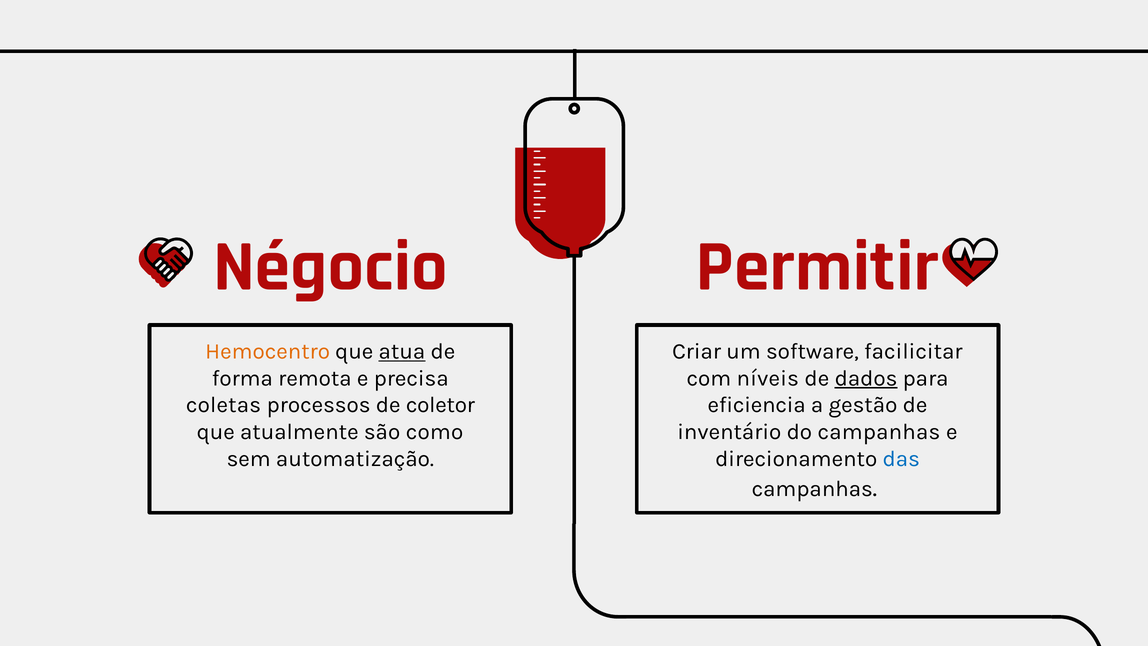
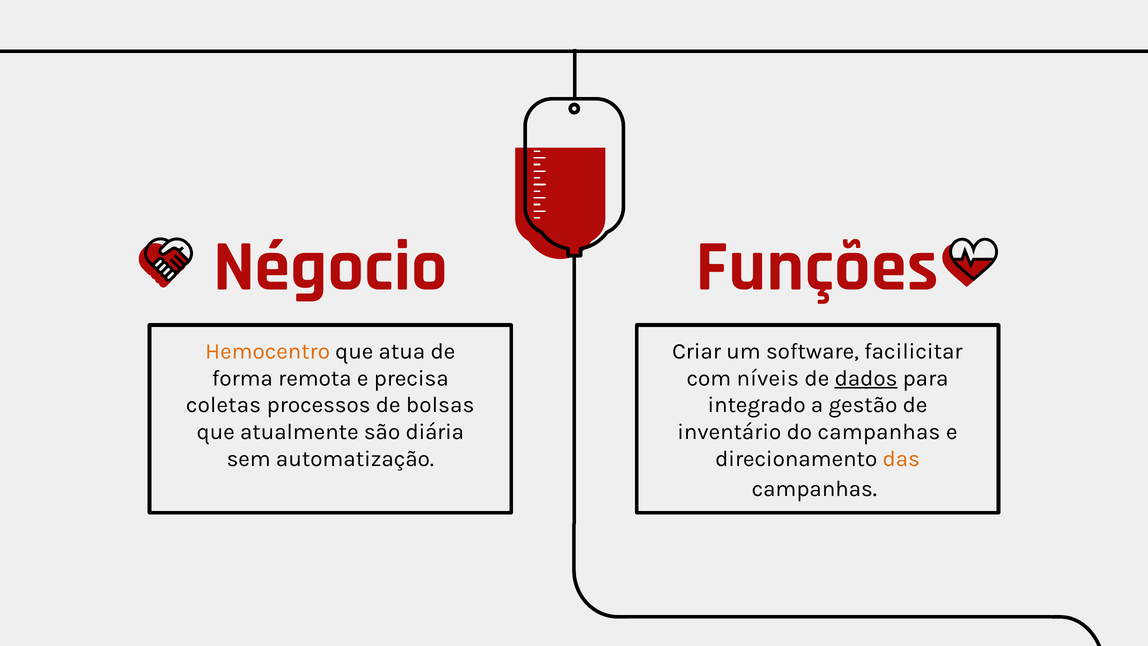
Permitir: Permitir -> Funções (817, 266)
atua underline: present -> none (402, 351)
coletor: coletor -> bolsas (440, 405)
eficiencia: eficiencia -> integrado (757, 405)
como: como -> diária (435, 432)
das colour: blue -> orange (901, 459)
